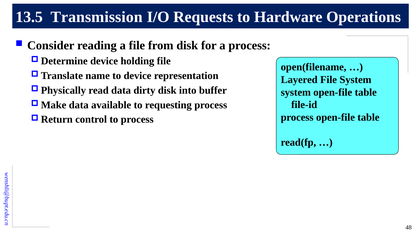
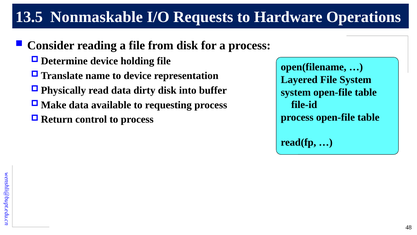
Transmission: Transmission -> Nonmaskable (97, 17)
